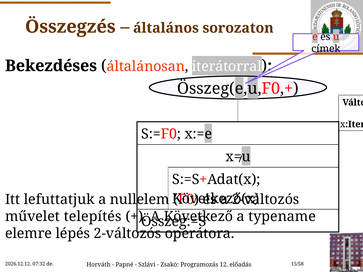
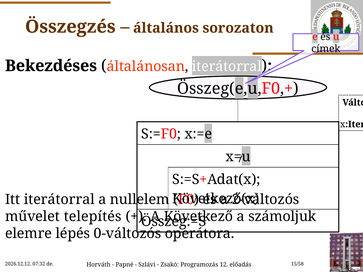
Itt lefuttatjuk: lefuttatjuk -> iterátorral (59, 200)
typename: typename -> számoljuk (282, 217)
lépés 2-változós: 2-változós -> 0-változós (127, 234)
